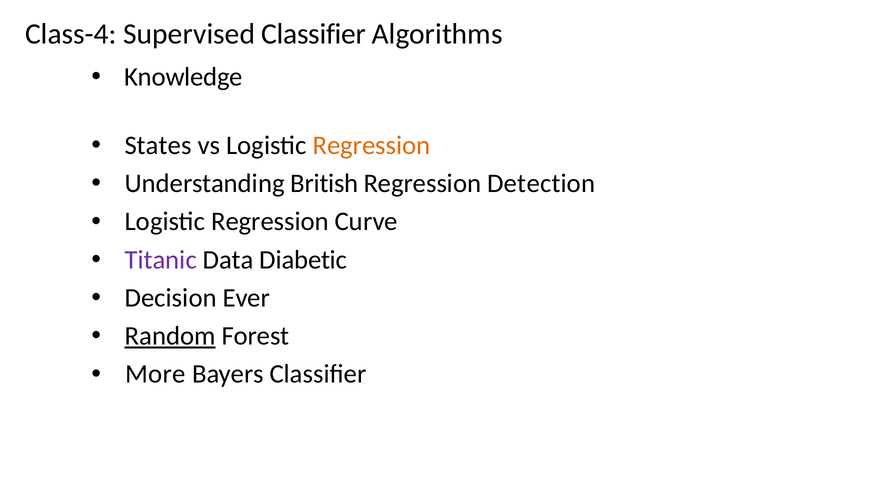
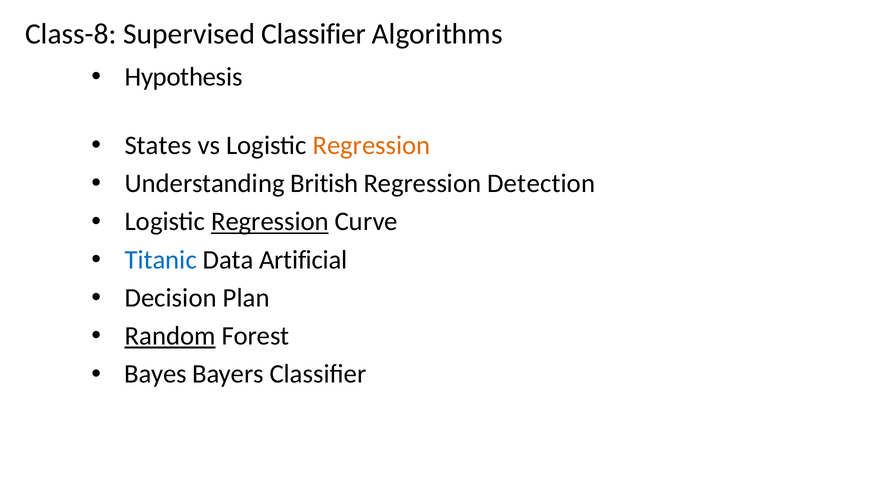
Class-4: Class-4 -> Class-8 (71, 34)
Knowledge: Knowledge -> Hypothesis (184, 77)
Regression underline: none -> present (270, 222)
Titanic colour: purple -> blue (161, 260)
Diabetic: Diabetic -> Artificial (303, 260)
Ever: Ever -> Plan (246, 298)
More: More -> Bayes (155, 374)
